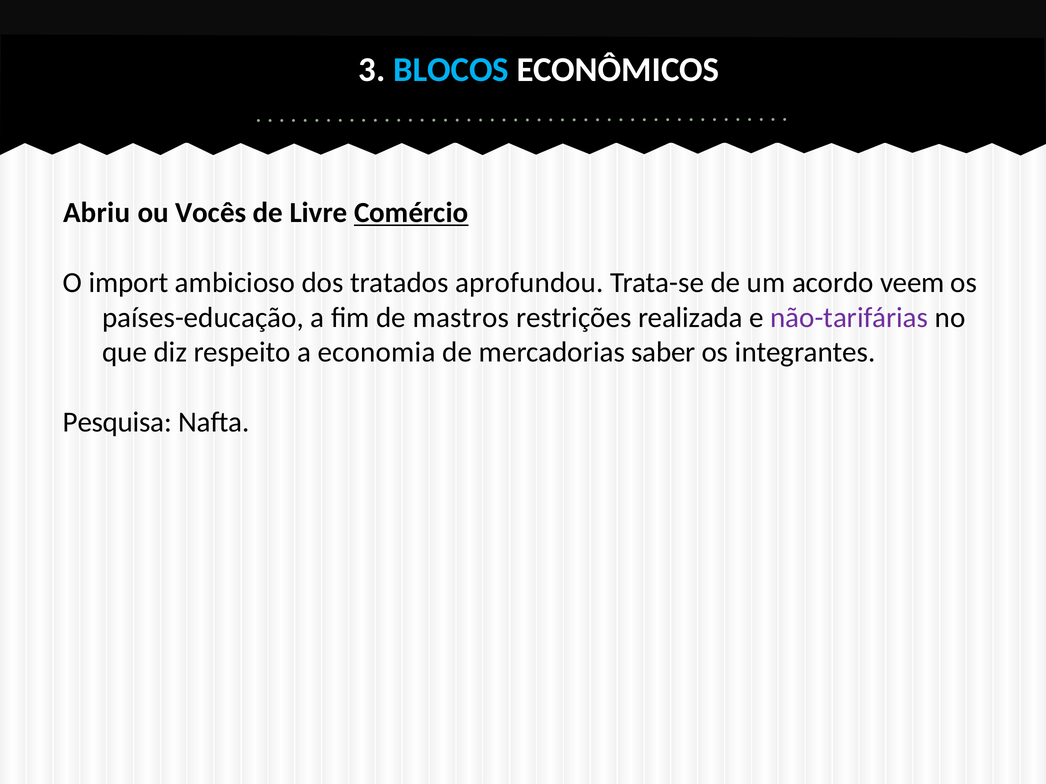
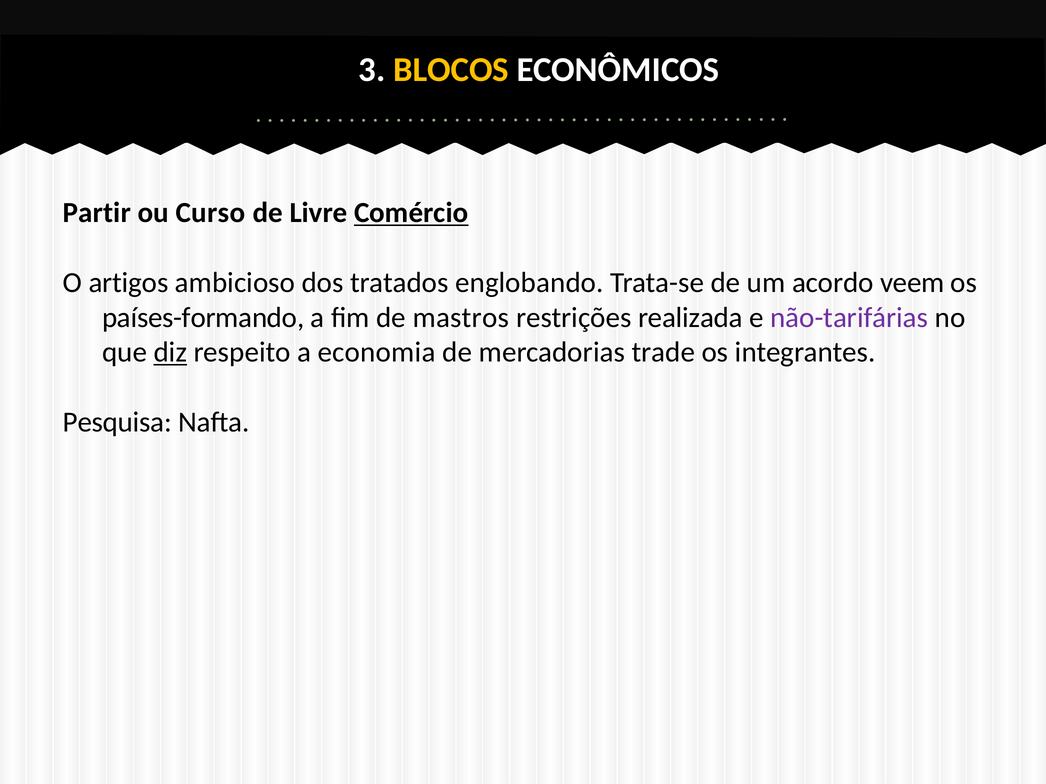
BLOCOS colour: light blue -> yellow (451, 70)
Abriu: Abriu -> Partir (97, 213)
Vocês: Vocês -> Curso (211, 213)
import: import -> artigos (128, 283)
aprofundou: aprofundou -> englobando (529, 283)
países-educação: países-educação -> países-formando (203, 318)
diz underline: none -> present (170, 353)
saber: saber -> trade (663, 353)
